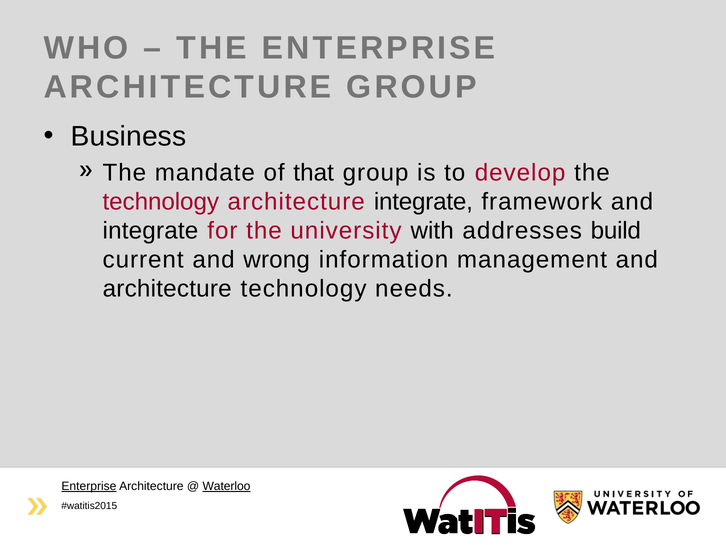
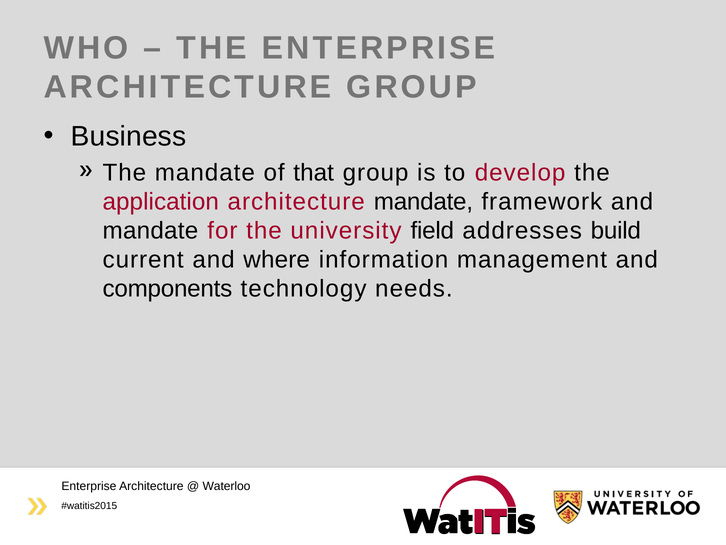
technology: technology -> application (161, 201)
architecture integrate: integrate -> mandate (423, 201)
integrate: integrate -> mandate (150, 230)
with: with -> field (432, 230)
wrong: wrong -> where (277, 260)
architecture: architecture -> components (167, 289)
Enterprise underline: present -> none (89, 486)
Waterloo underline: present -> none (226, 486)
